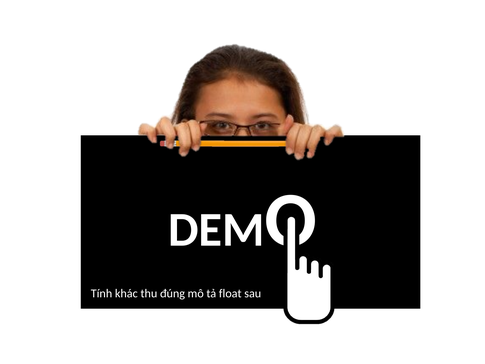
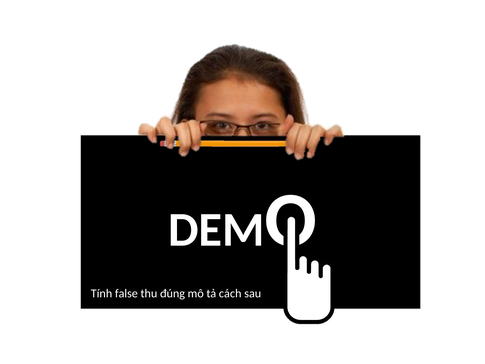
khác: khác -> false (126, 293)
float: float -> cách (230, 293)
